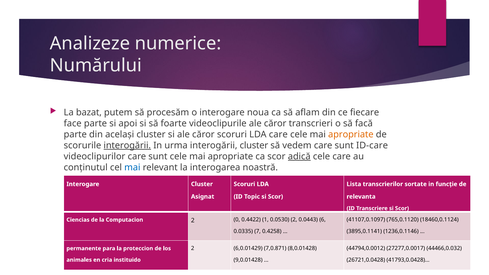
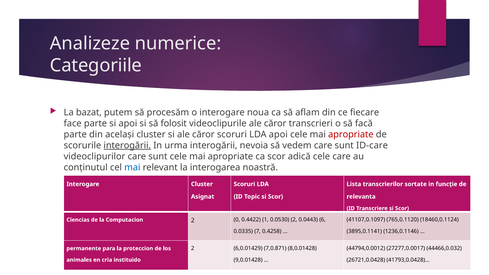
Numărului: Numărului -> Categoriile (96, 66)
foarte: foarte -> folosit (174, 123)
LDA care: care -> apoi (278, 134)
apropriate colour: orange -> red (351, 134)
interogării cluster: cluster -> nevoia (254, 145)
adică underline: present -> none (299, 156)
